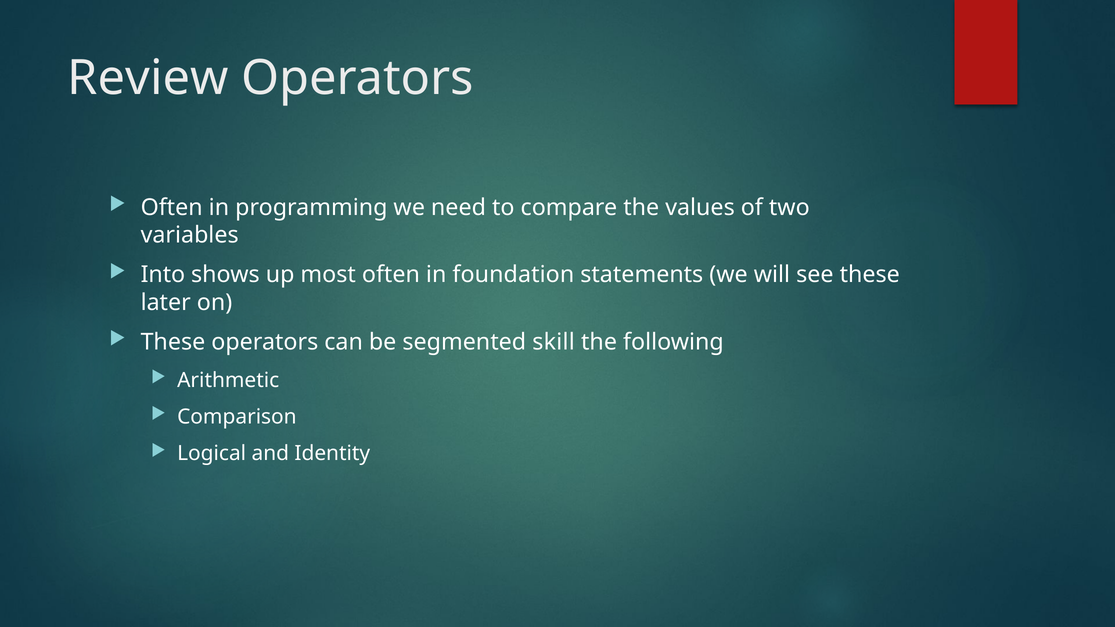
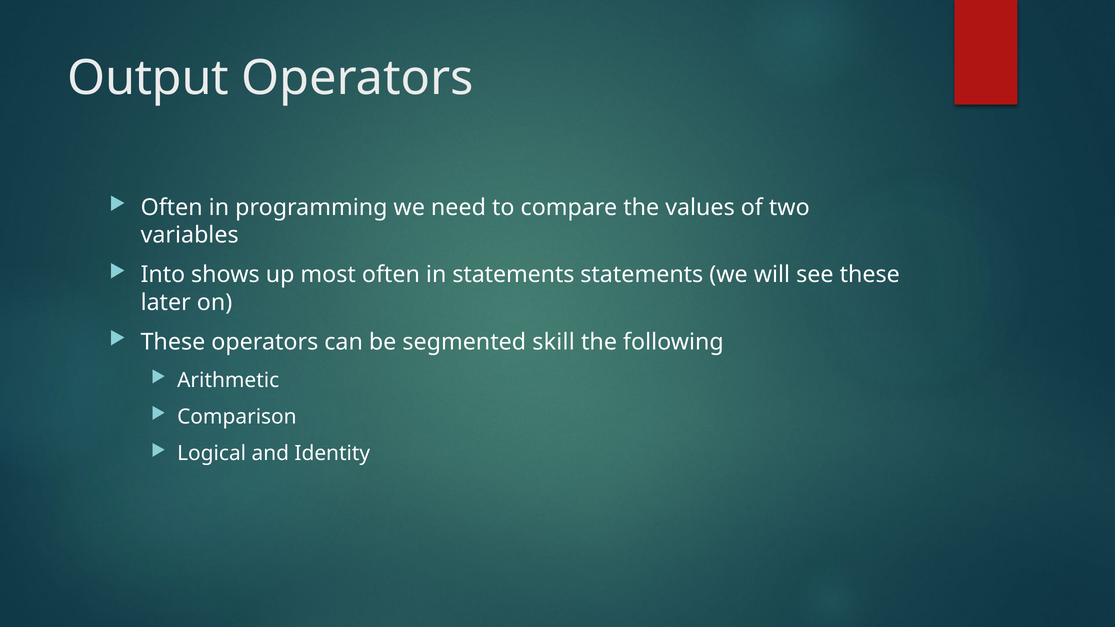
Review: Review -> Output (148, 78)
in foundation: foundation -> statements (513, 275)
